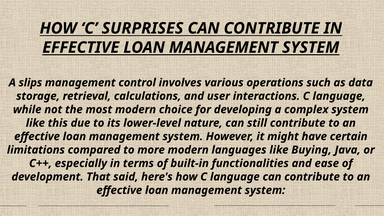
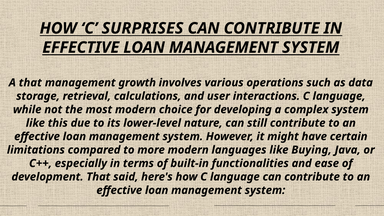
A slips: slips -> that (30, 83)
control: control -> growth (137, 83)
